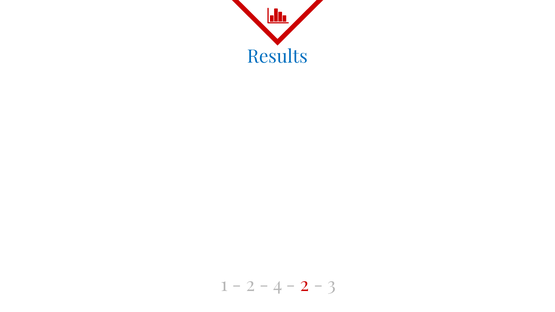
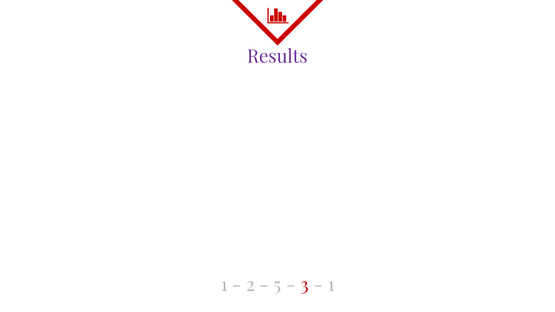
Results colour: blue -> purple (278, 57)
4: 4 -> 5 (277, 285)
2: 2 -> 3 (305, 285)
3: 3 -> 1 (331, 285)
